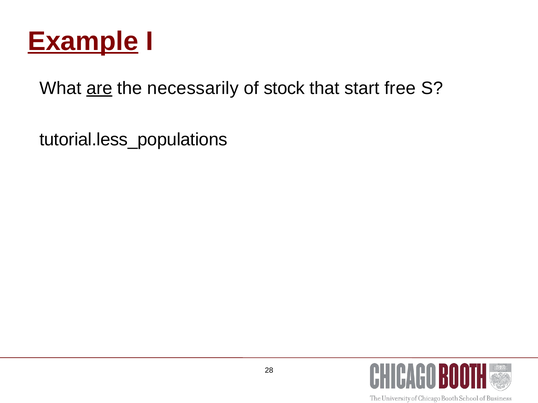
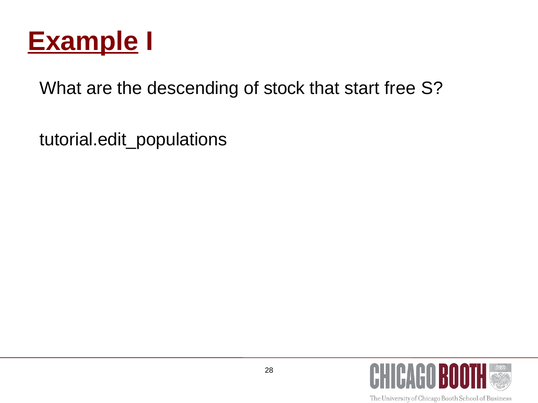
are underline: present -> none (99, 88)
necessarily: necessarily -> descending (193, 88)
tutorial.less_populations: tutorial.less_populations -> tutorial.edit_populations (133, 140)
